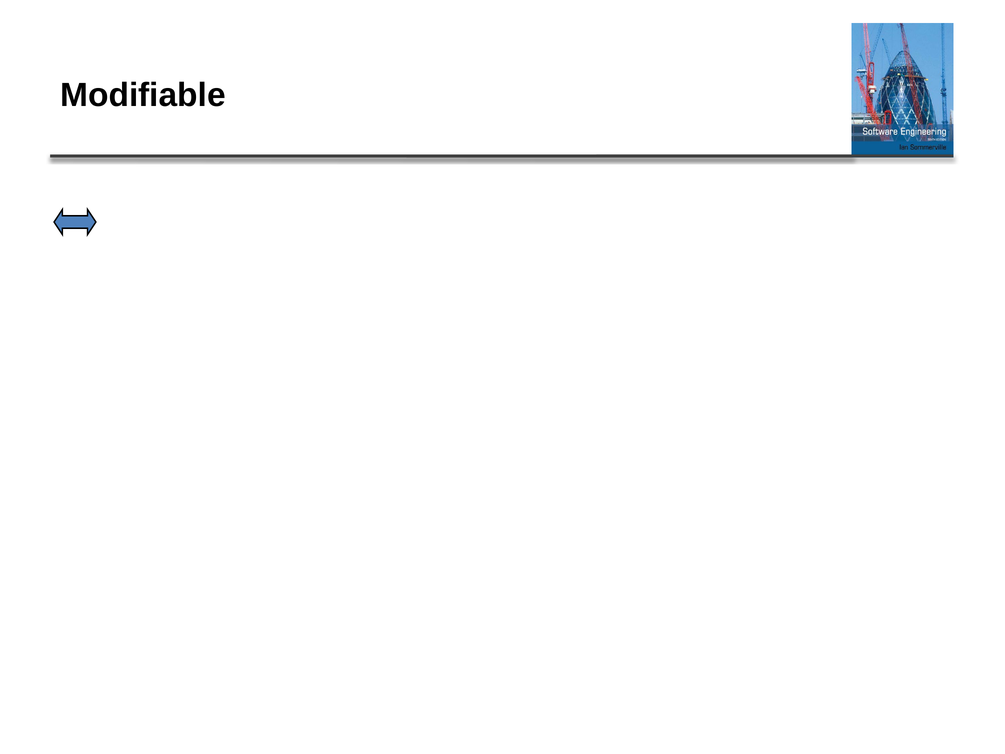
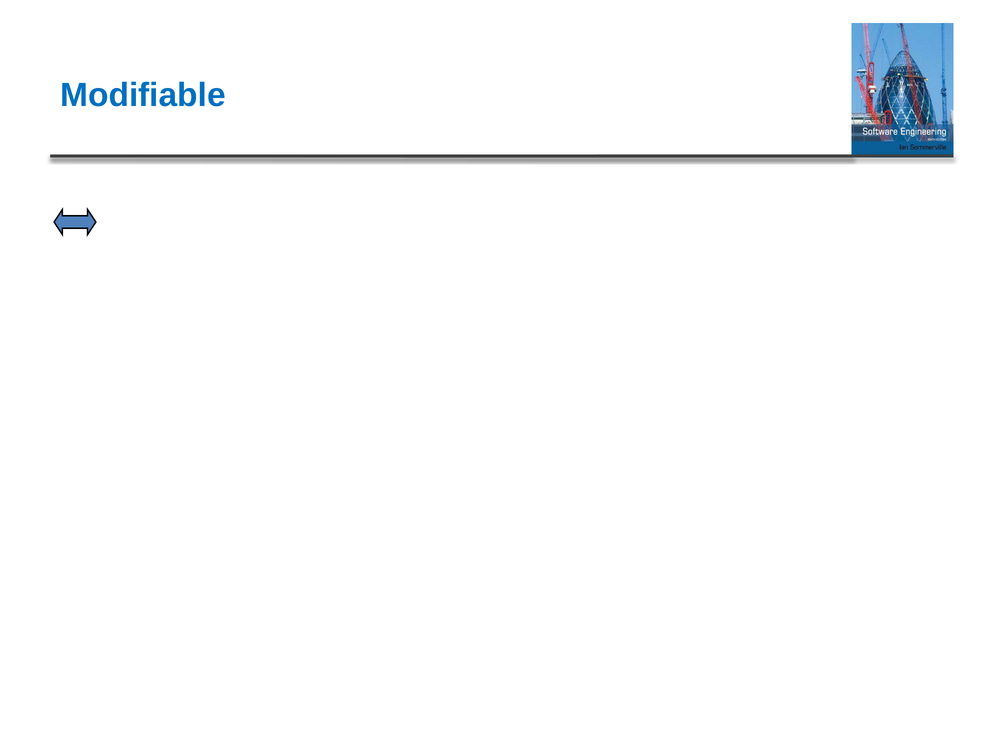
Modifiable colour: black -> blue (143, 95)
